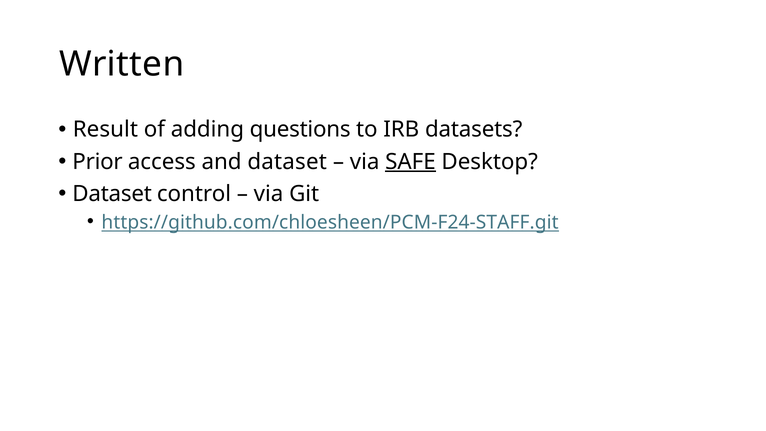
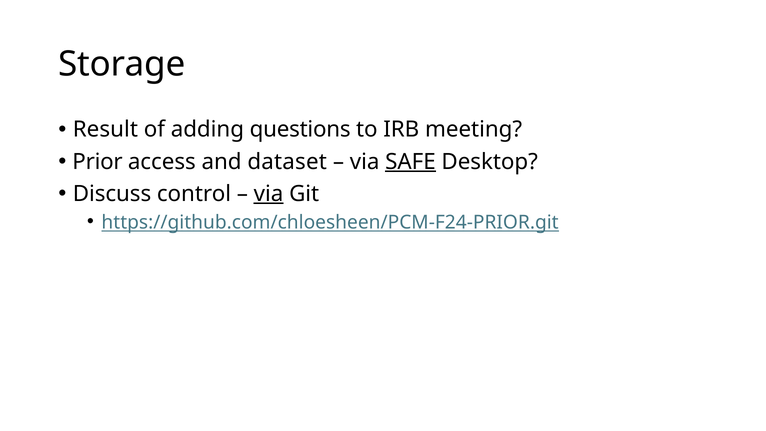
Written: Written -> Storage (122, 64)
datasets: datasets -> meeting (474, 130)
Dataset: Dataset -> Discuss (112, 194)
via underline: none -> present (269, 194)
https://github.com/chloesheen/PCM-F24-STAFF.git: https://github.com/chloesheen/PCM-F24-STAFF.git -> https://github.com/chloesheen/PCM-F24-PRIOR.git (330, 222)
